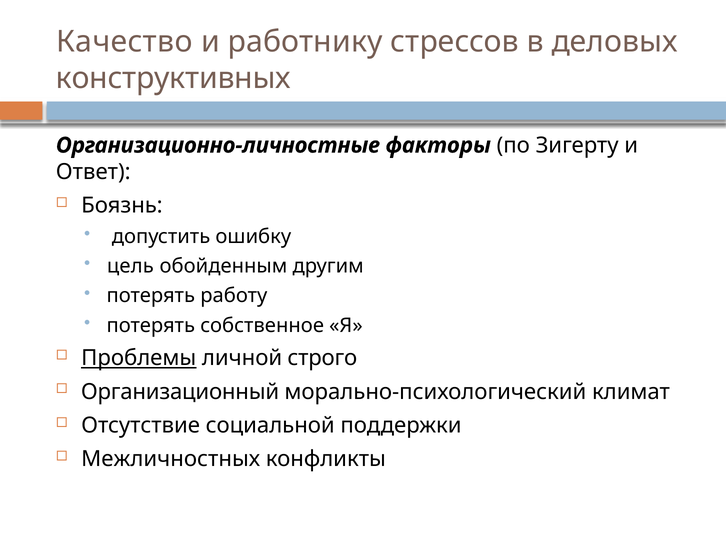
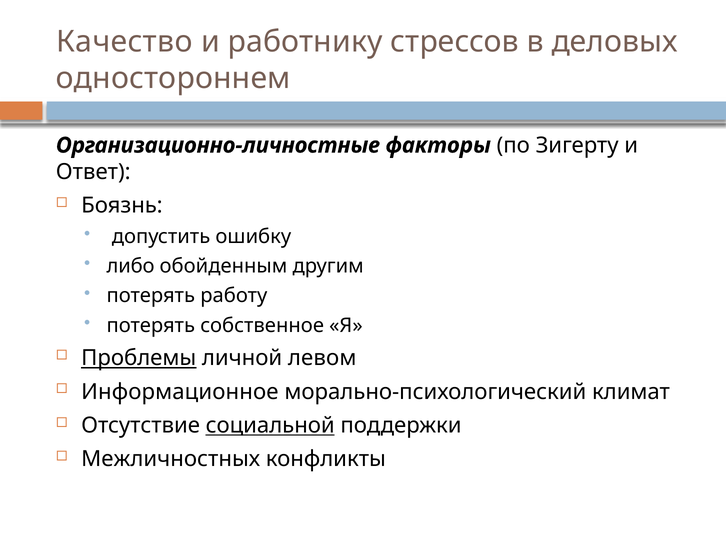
конструктивных: конструктивных -> одностороннем (173, 78)
цель: цель -> либо (131, 266)
строго: строго -> левом (322, 358)
Организационный: Организационный -> Информационное (180, 392)
социальной underline: none -> present (270, 426)
